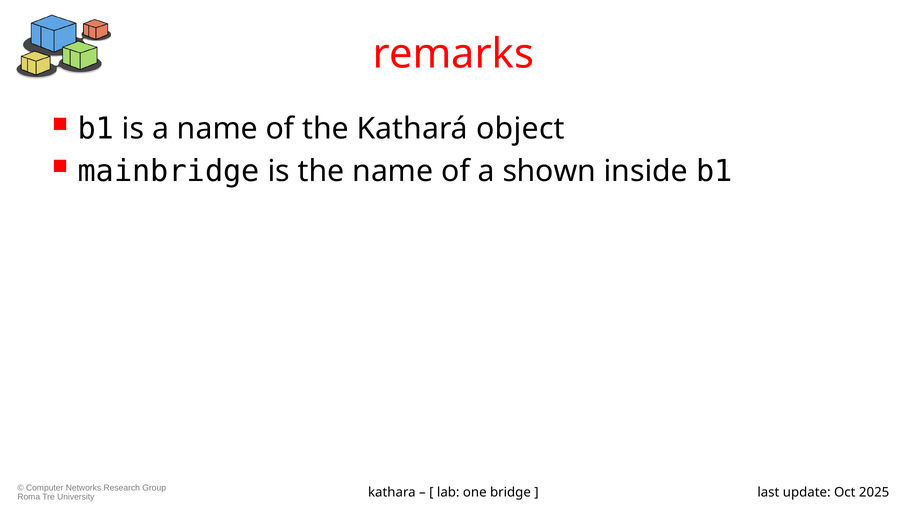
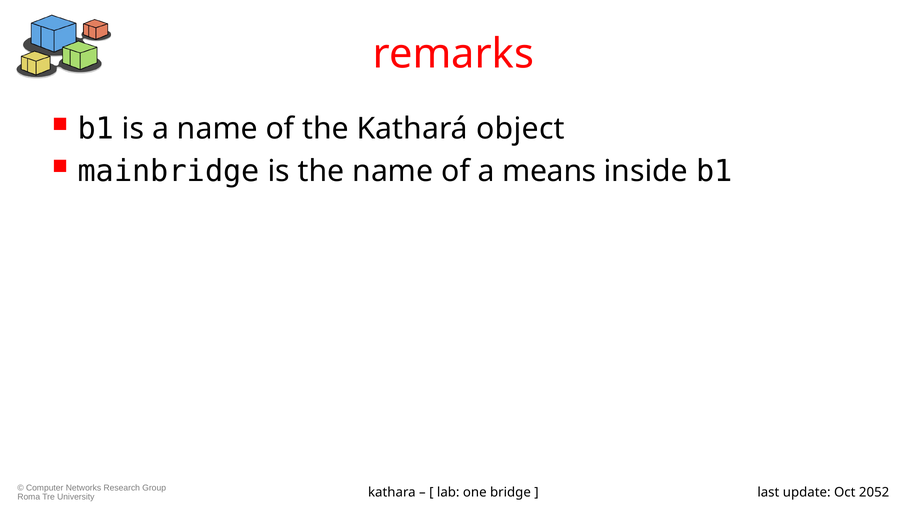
shown: shown -> means (549, 171)
2025: 2025 -> 2052 (874, 492)
